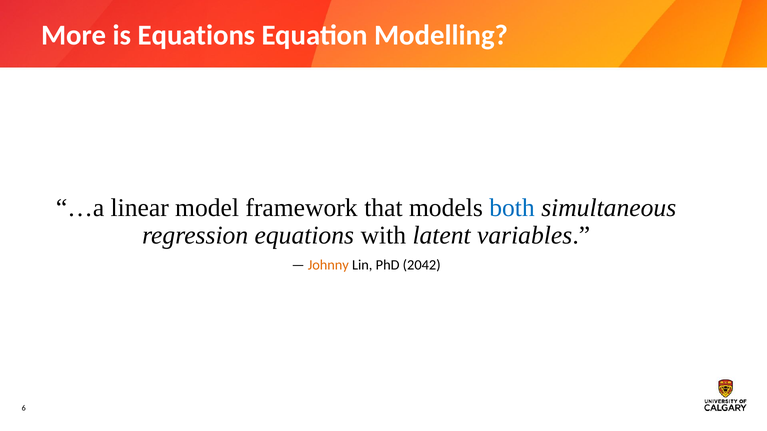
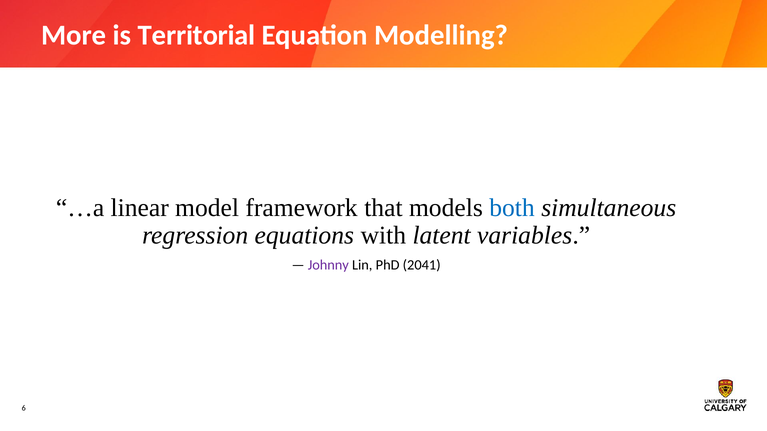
is Equations: Equations -> Territorial (197, 35)
Johnny colour: orange -> purple (328, 265)
2042: 2042 -> 2041 (422, 265)
